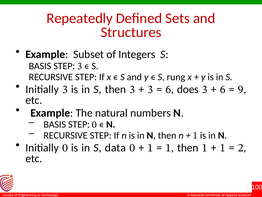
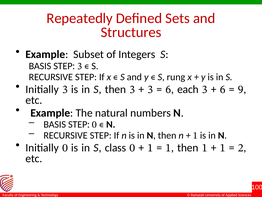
does: does -> each (188, 89)
data: data -> class (115, 147)
